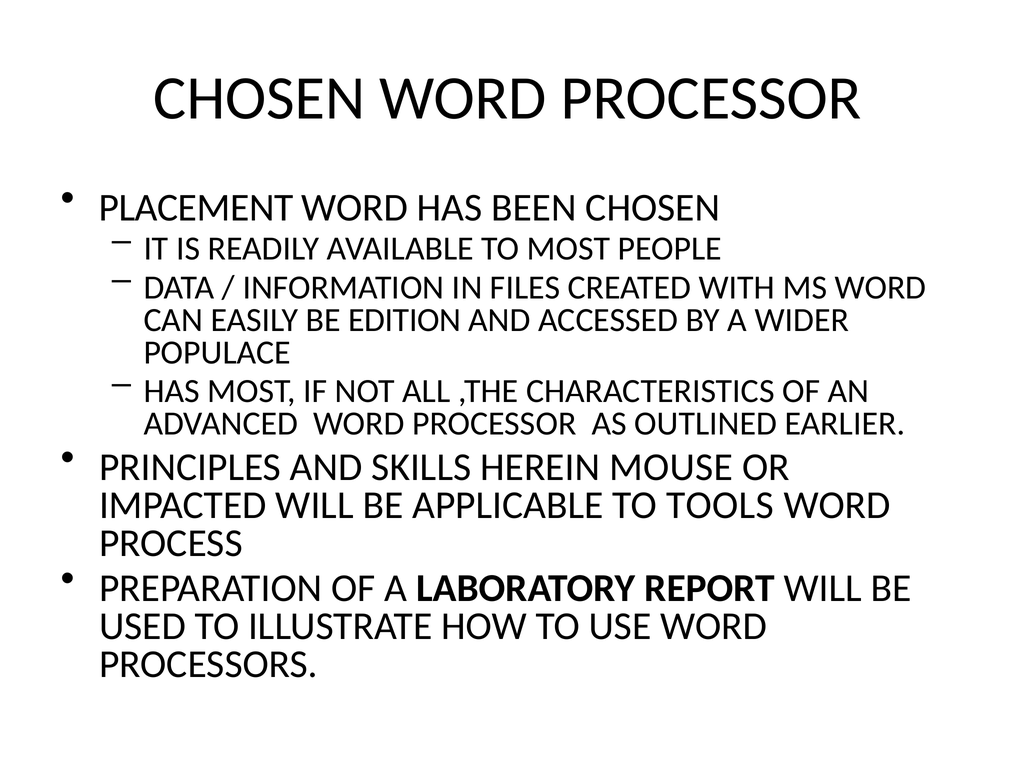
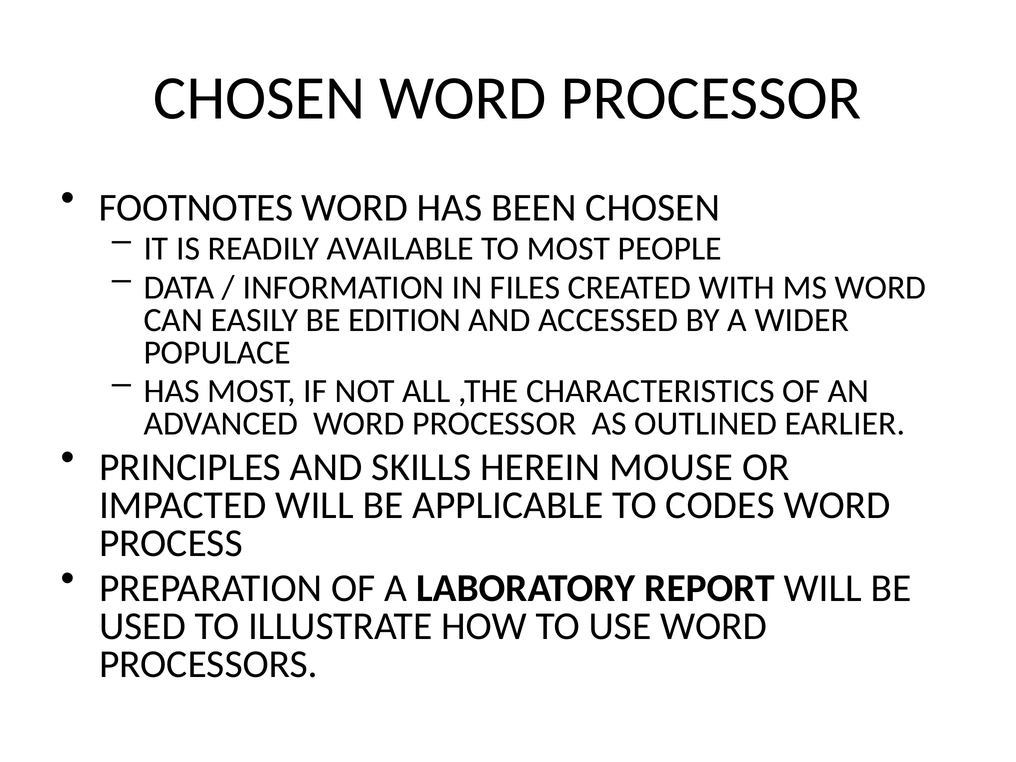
PLACEMENT: PLACEMENT -> FOOTNOTES (196, 208)
TOOLS: TOOLS -> CODES (720, 505)
